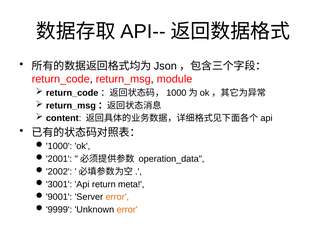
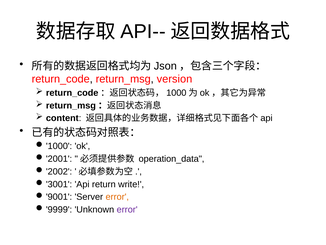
module: module -> version (174, 79)
meta: meta -> write (131, 184)
error colour: orange -> purple (127, 209)
